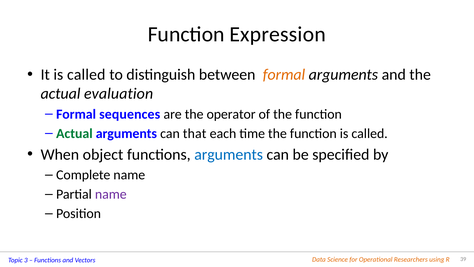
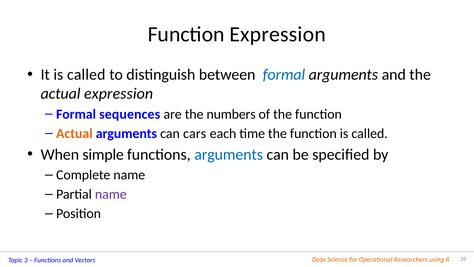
formal colour: orange -> blue (284, 75)
actual evaluation: evaluation -> expression (119, 94)
operator: operator -> numbers (231, 114)
Actual colour: green -> orange (74, 133)
that: that -> cars (195, 133)
object: object -> simple (103, 154)
